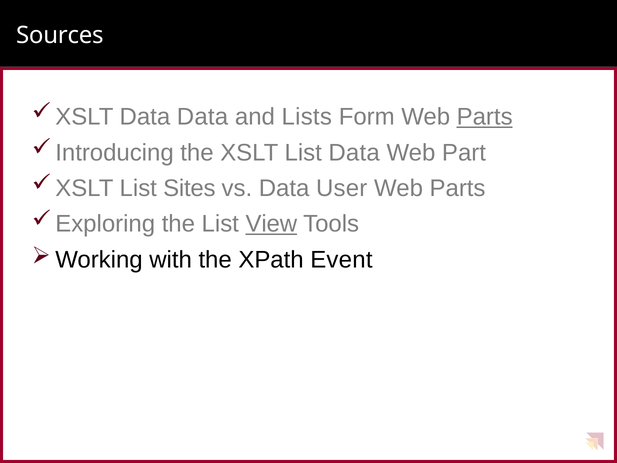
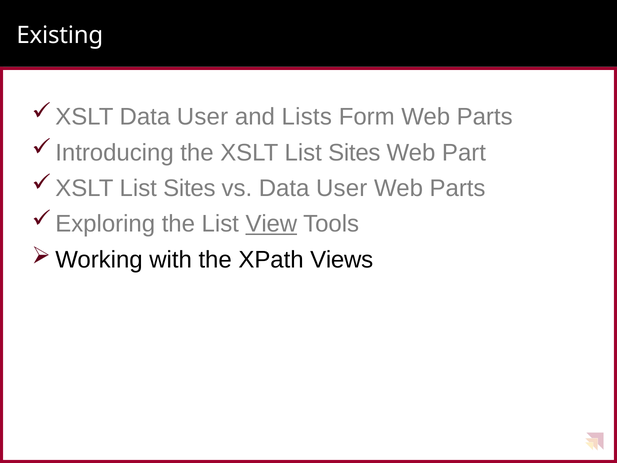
Sources: Sources -> Existing (60, 35)
Data: Data -> User (202, 117)
Parts underline: present -> none (485, 117)
XSLT List Data: Data -> Sites (354, 153)
Event: Event -> Views (342, 260)
